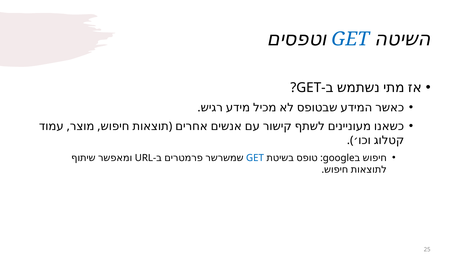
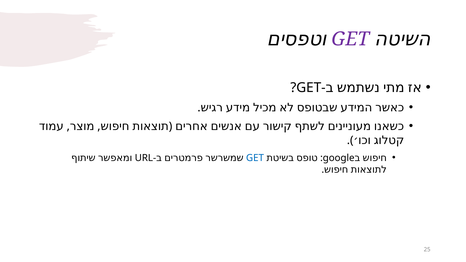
GET colour: blue -> purple (351, 39)
